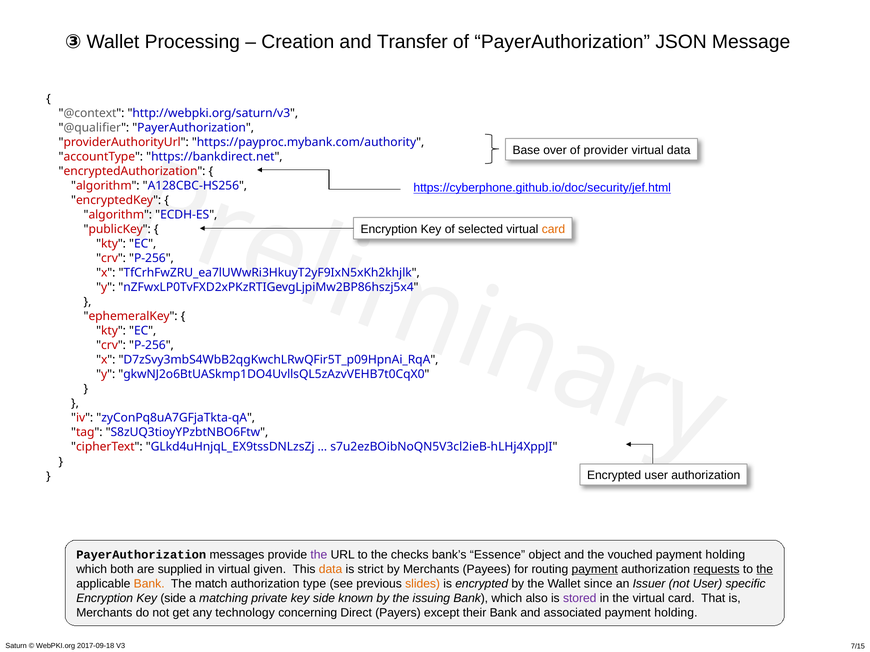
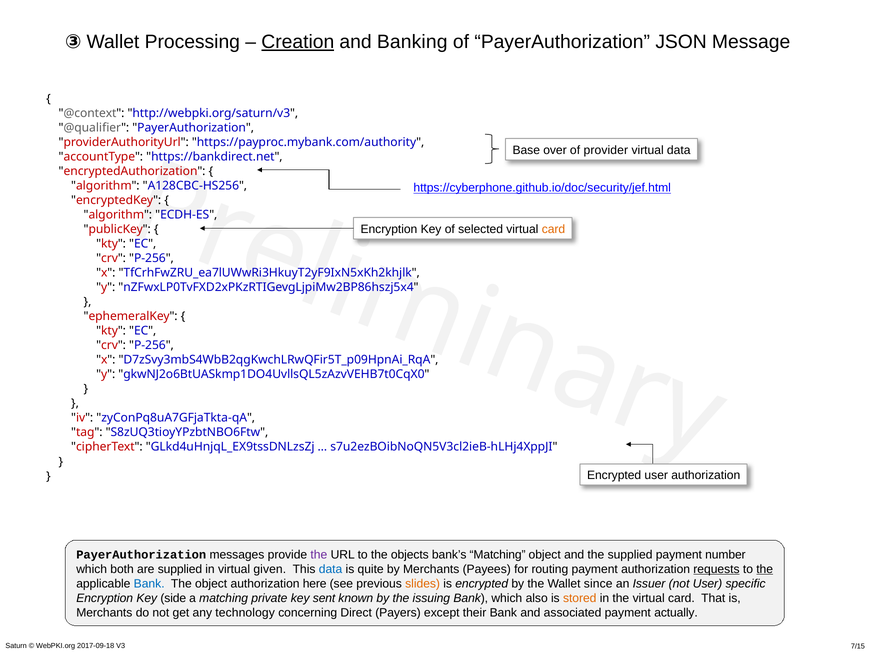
Creation underline: none -> present (298, 42)
Transfer: Transfer -> Banking (412, 42)
checks: checks -> objects (410, 555)
bank’s Essence: Essence -> Matching (498, 555)
the vouched: vouched -> supplied (630, 555)
holding: holding -> number (725, 555)
data colour: orange -> blue (331, 570)
strict: strict -> quite (371, 570)
payment underline: present -> none (595, 570)
Bank colour: orange -> blue (149, 584)
The match: match -> object (211, 584)
type: type -> here (315, 584)
private key side: side -> sent (324, 599)
stored colour: purple -> orange (580, 599)
associated payment holding: holding -> actually (676, 613)
